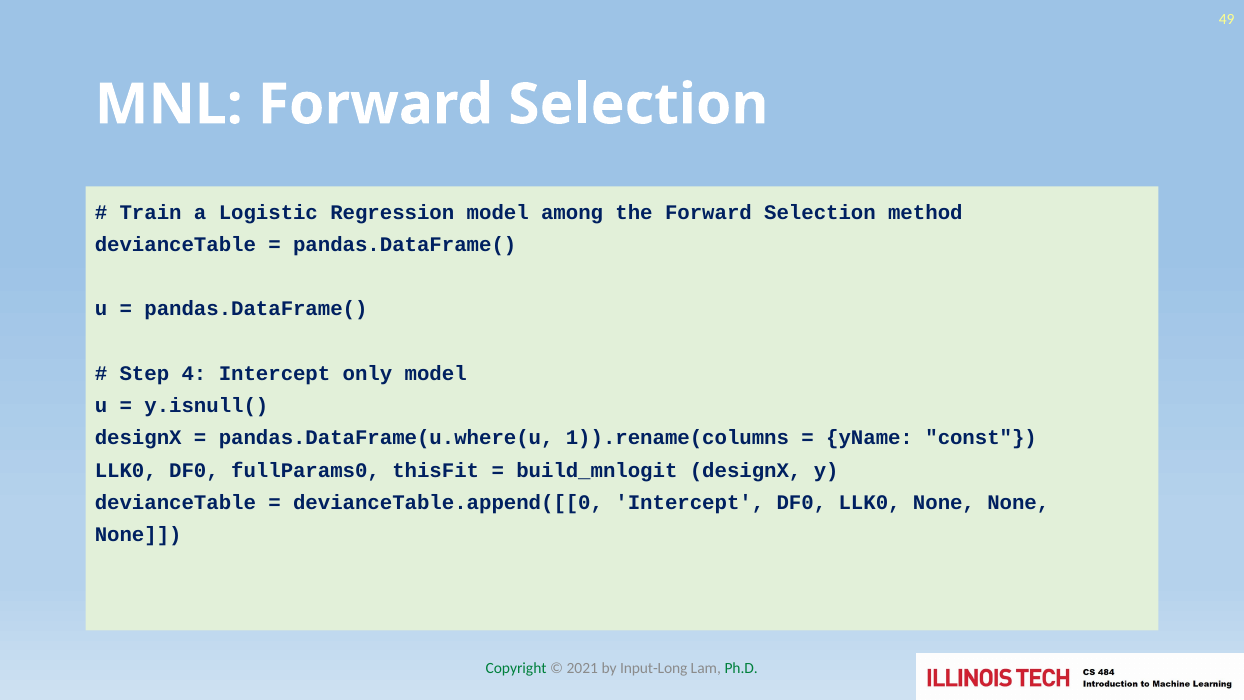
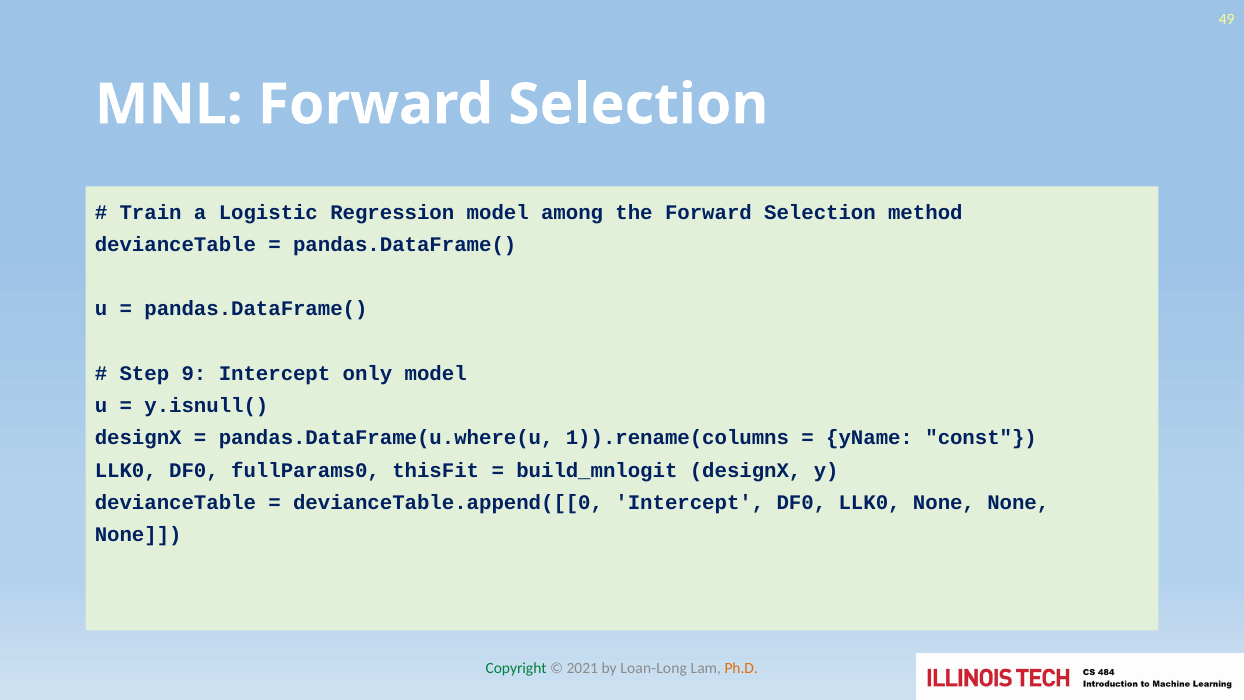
4: 4 -> 9 (194, 373)
Input-Long: Input-Long -> Loan-Long (654, 668)
Ph.D colour: green -> orange (741, 668)
